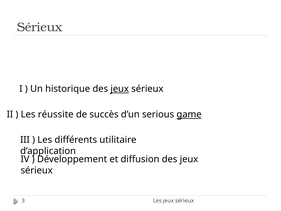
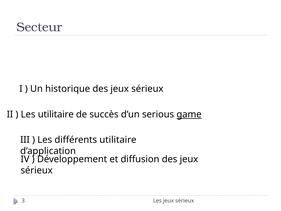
Sérieux: Sérieux -> Secteur (39, 27)
jeux underline: present -> none (120, 89)
Les réussite: réussite -> utilitaire (56, 114)
